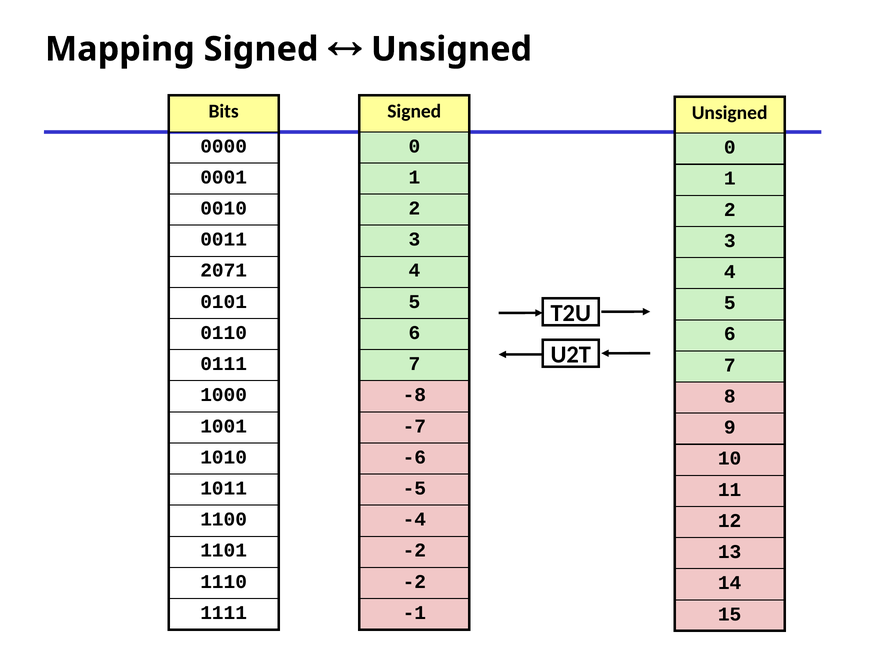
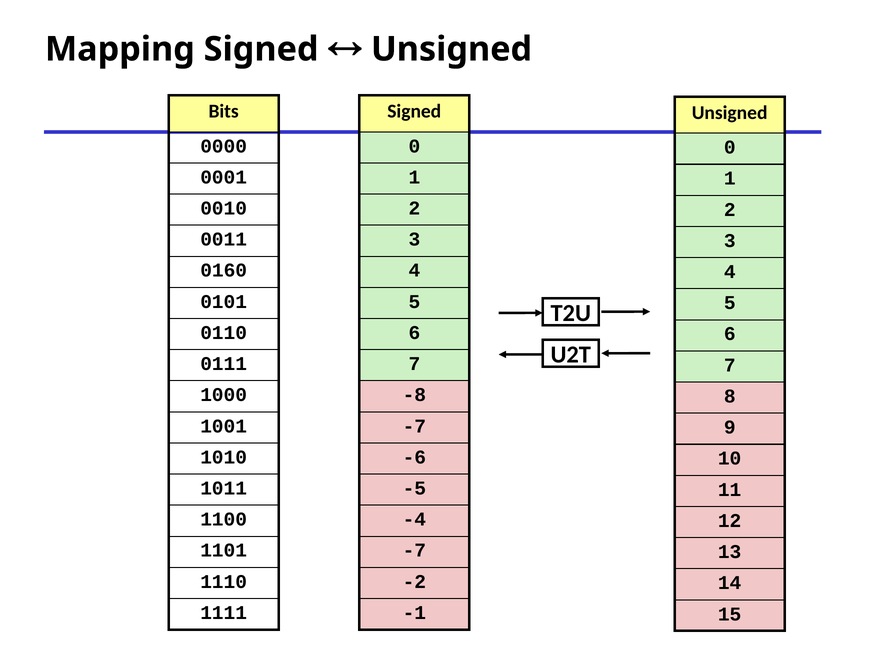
2071: 2071 -> 0160 (224, 271)
-2: -2 -> -7 (414, 551)
